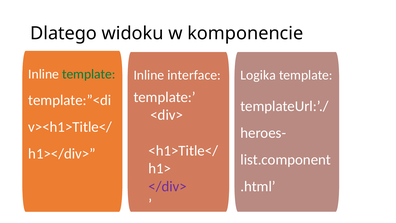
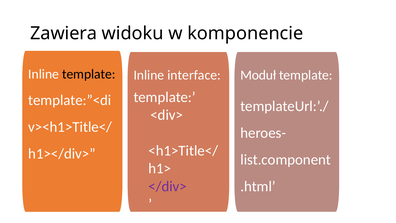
Dlatego: Dlatego -> Zawiera (64, 33)
template colour: green -> black (89, 74)
Logika: Logika -> Moduł (258, 75)
